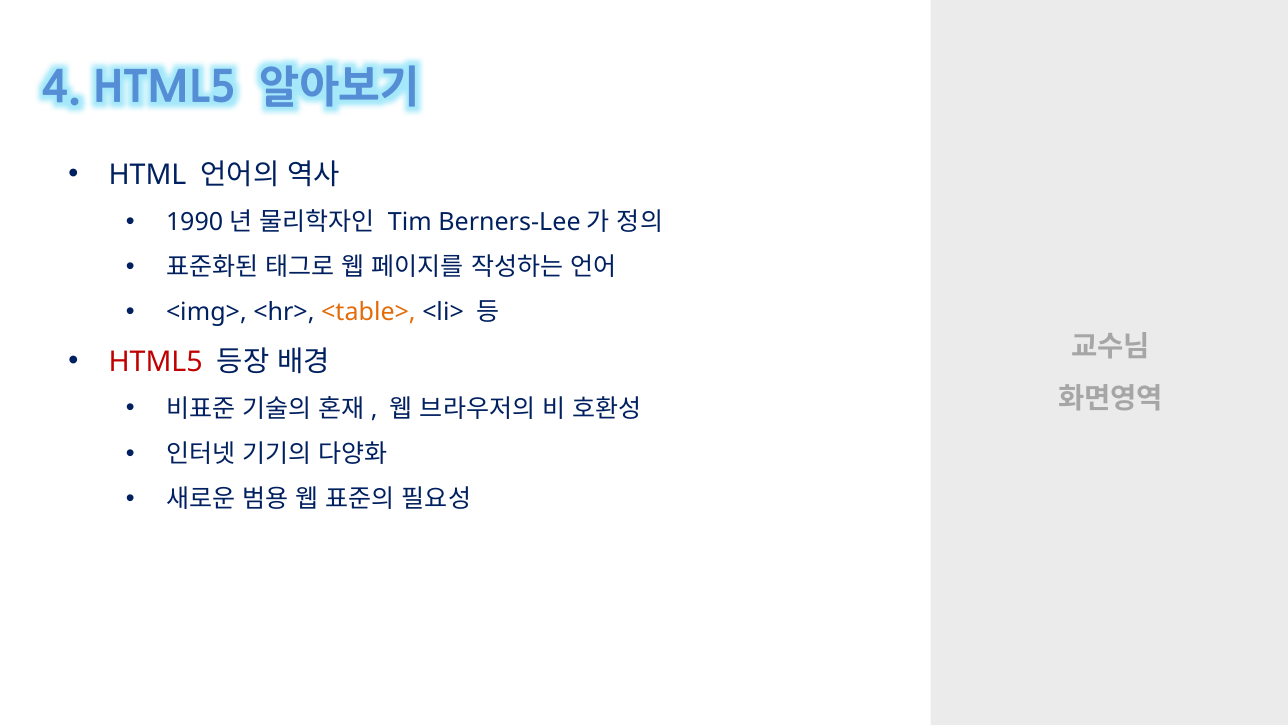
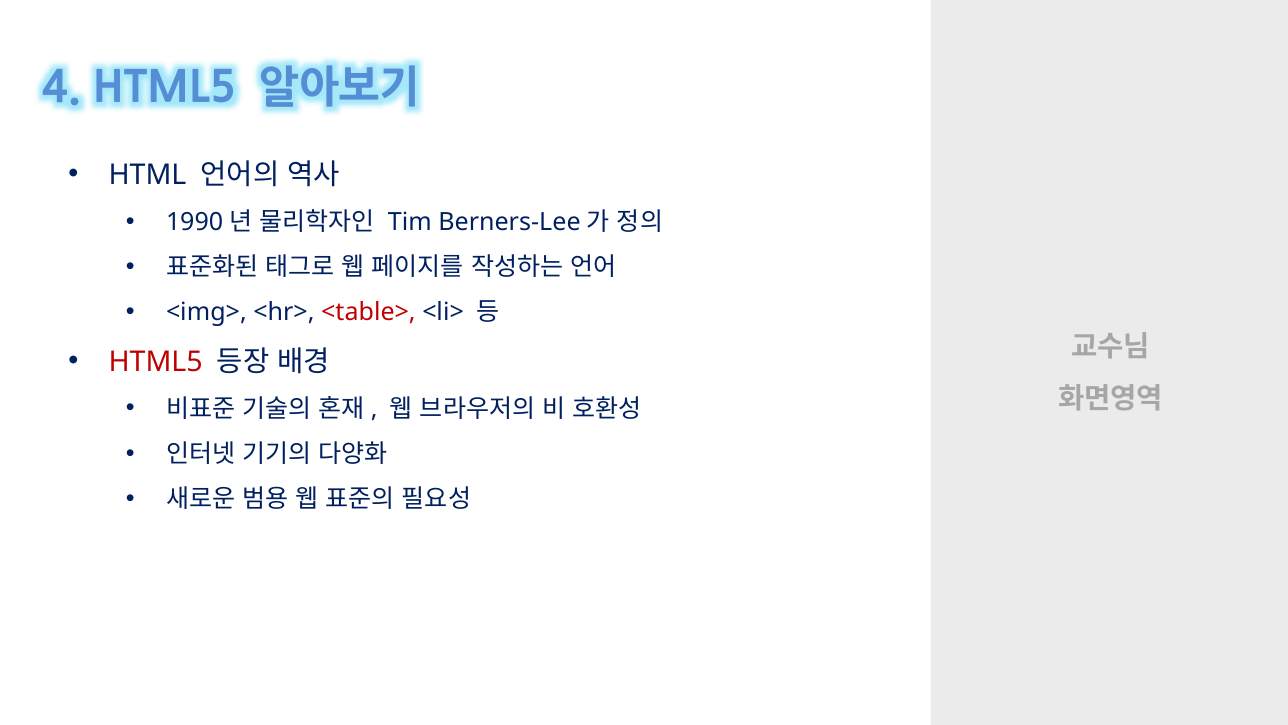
<table> colour: orange -> red (368, 312)
